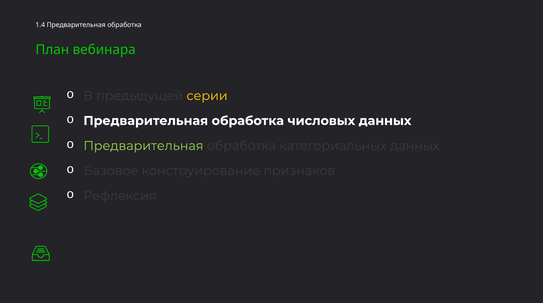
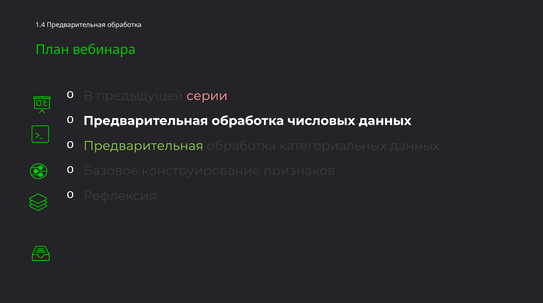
серии colour: yellow -> pink (207, 96)
